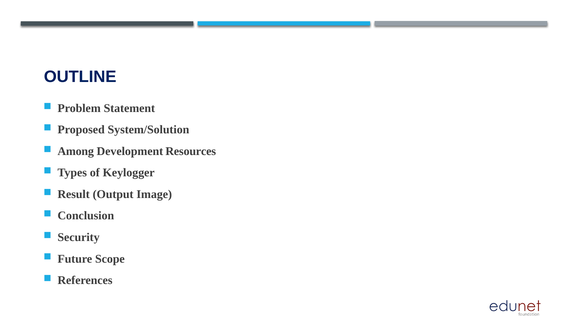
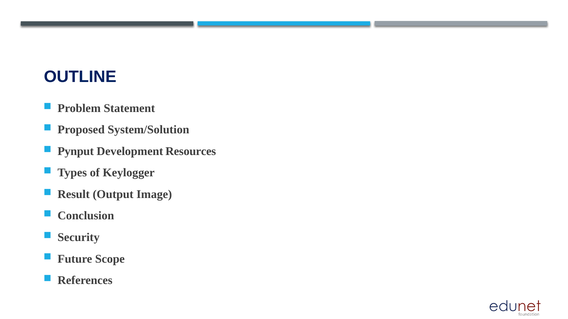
Among: Among -> Pynput (76, 151)
